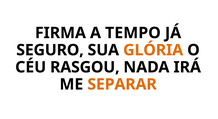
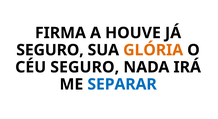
TEMPO: TEMPO -> HOUVE (133, 33)
CÉU RASGOU: RASGOU -> SEGURO (85, 67)
SEPARAR colour: orange -> blue (122, 84)
